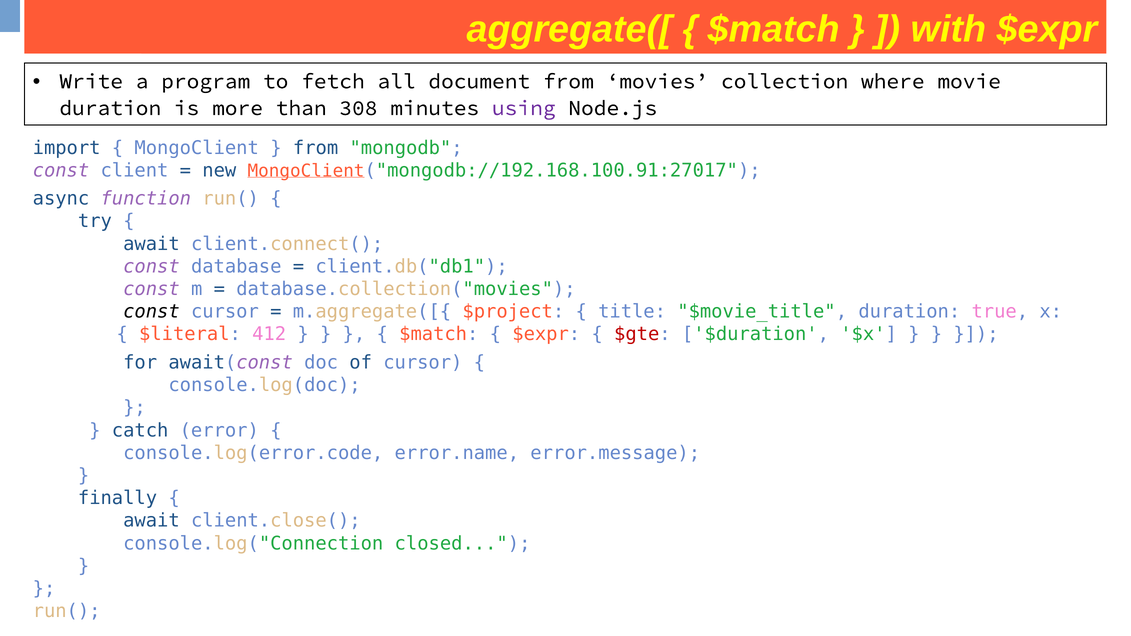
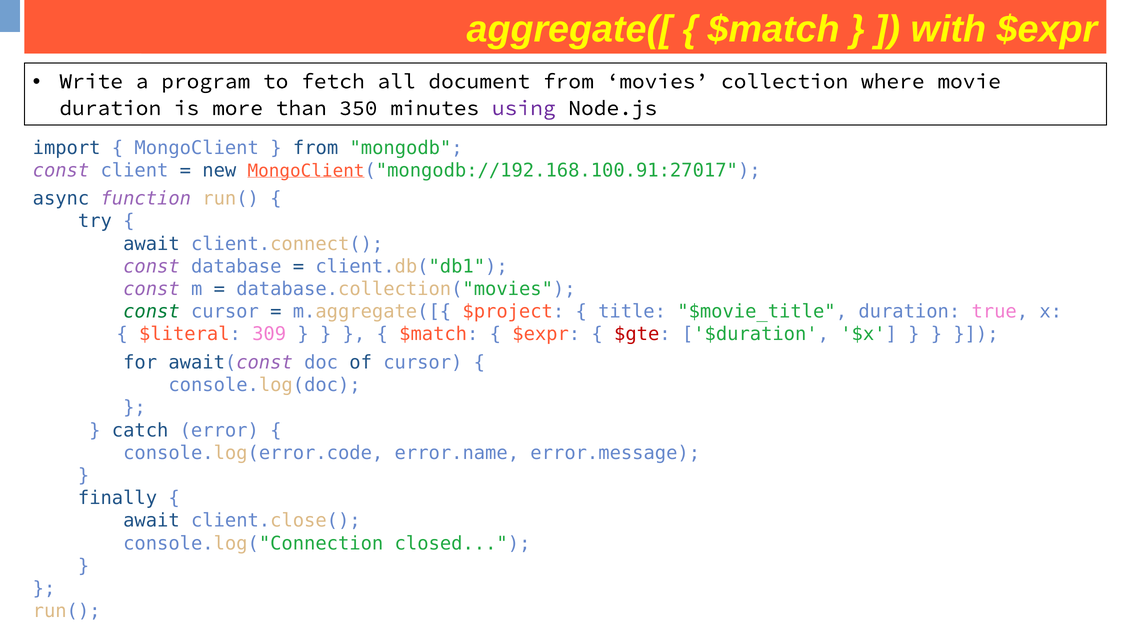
308: 308 -> 350 (358, 108)
const colour: black -> green (151, 312)
412: 412 -> 309 (269, 334)
